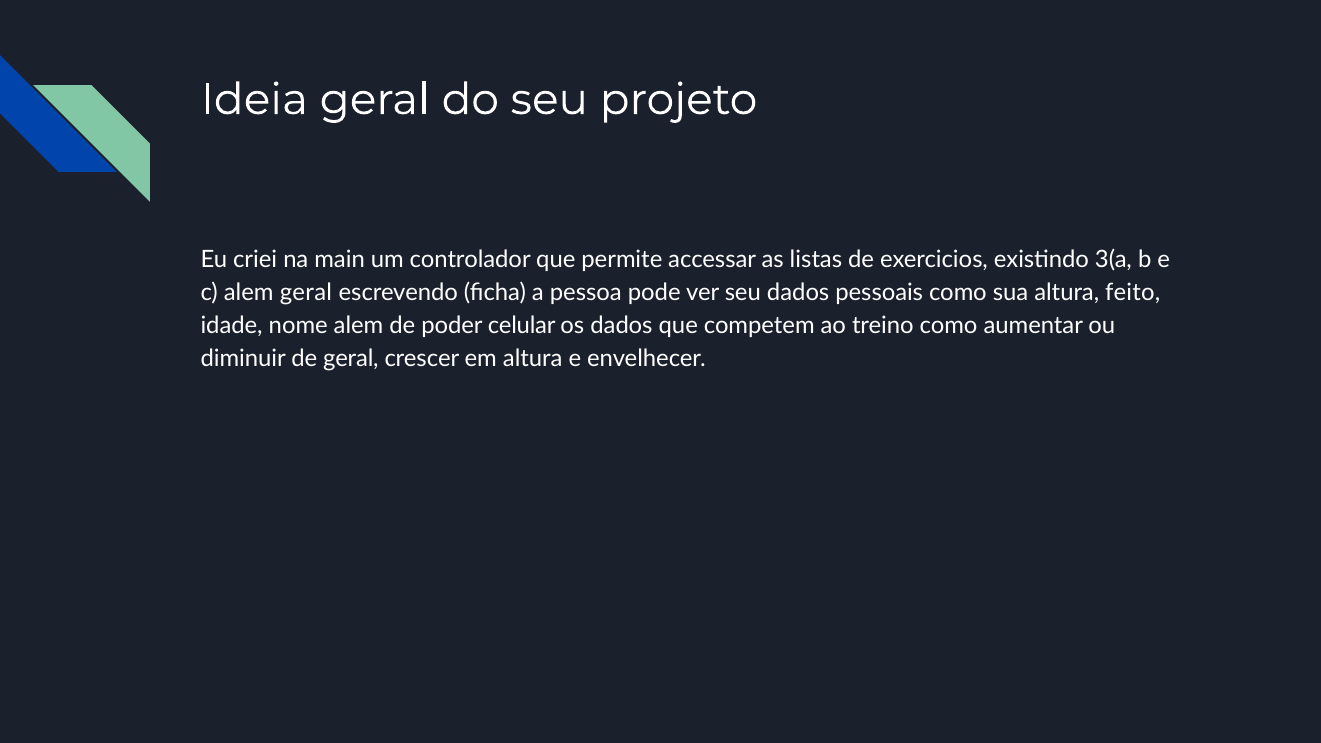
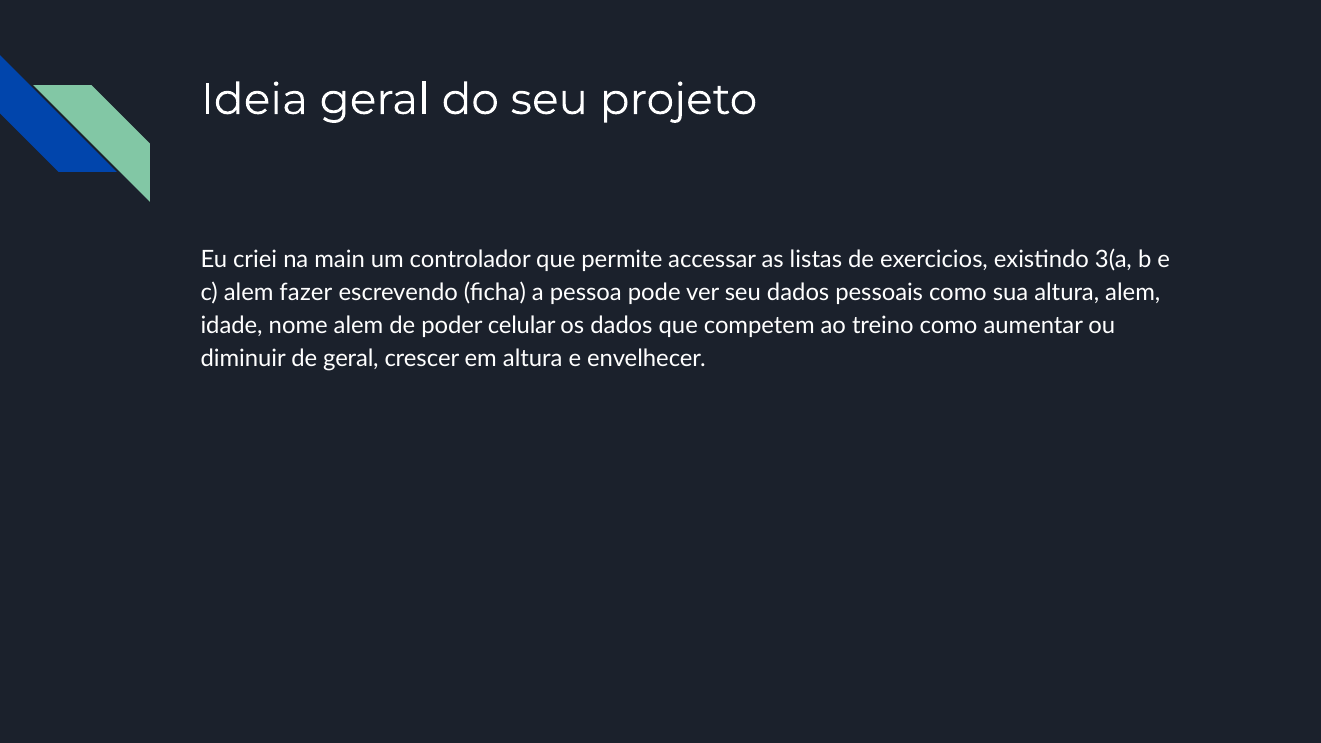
alem geral: geral -> fazer (306, 293)
altura feito: feito -> alem (1133, 293)
